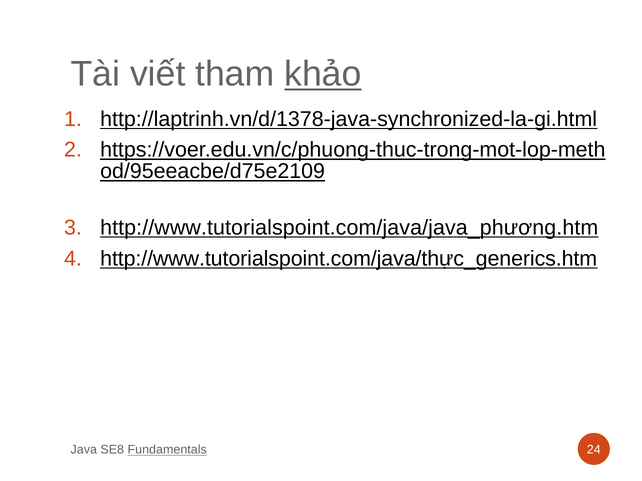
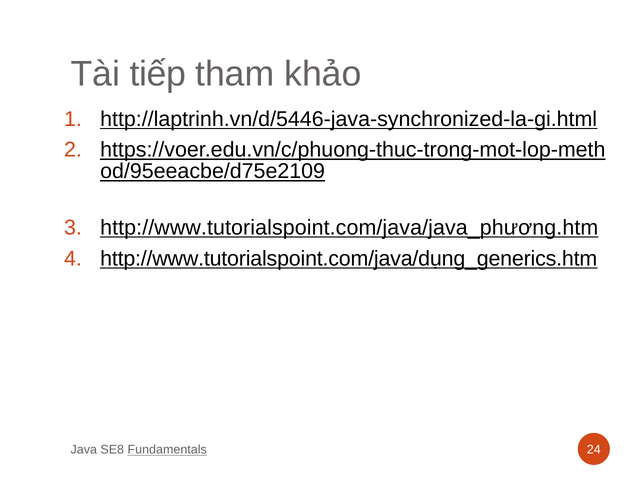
viết: viết -> tiếp (158, 74)
khảo underline: present -> none (323, 74)
http://laptrinh.vn/d/1378-java-synchronized-la-gi.html: http://laptrinh.vn/d/1378-java-synchronized-la-gi.html -> http://laptrinh.vn/d/5446-java-synchronized-la-gi.html (349, 119)
http://www.tutorialspoint.com/java/thực_generics.htm: http://www.tutorialspoint.com/java/thực_generics.htm -> http://www.tutorialspoint.com/java/dụng_generics.htm (349, 259)
